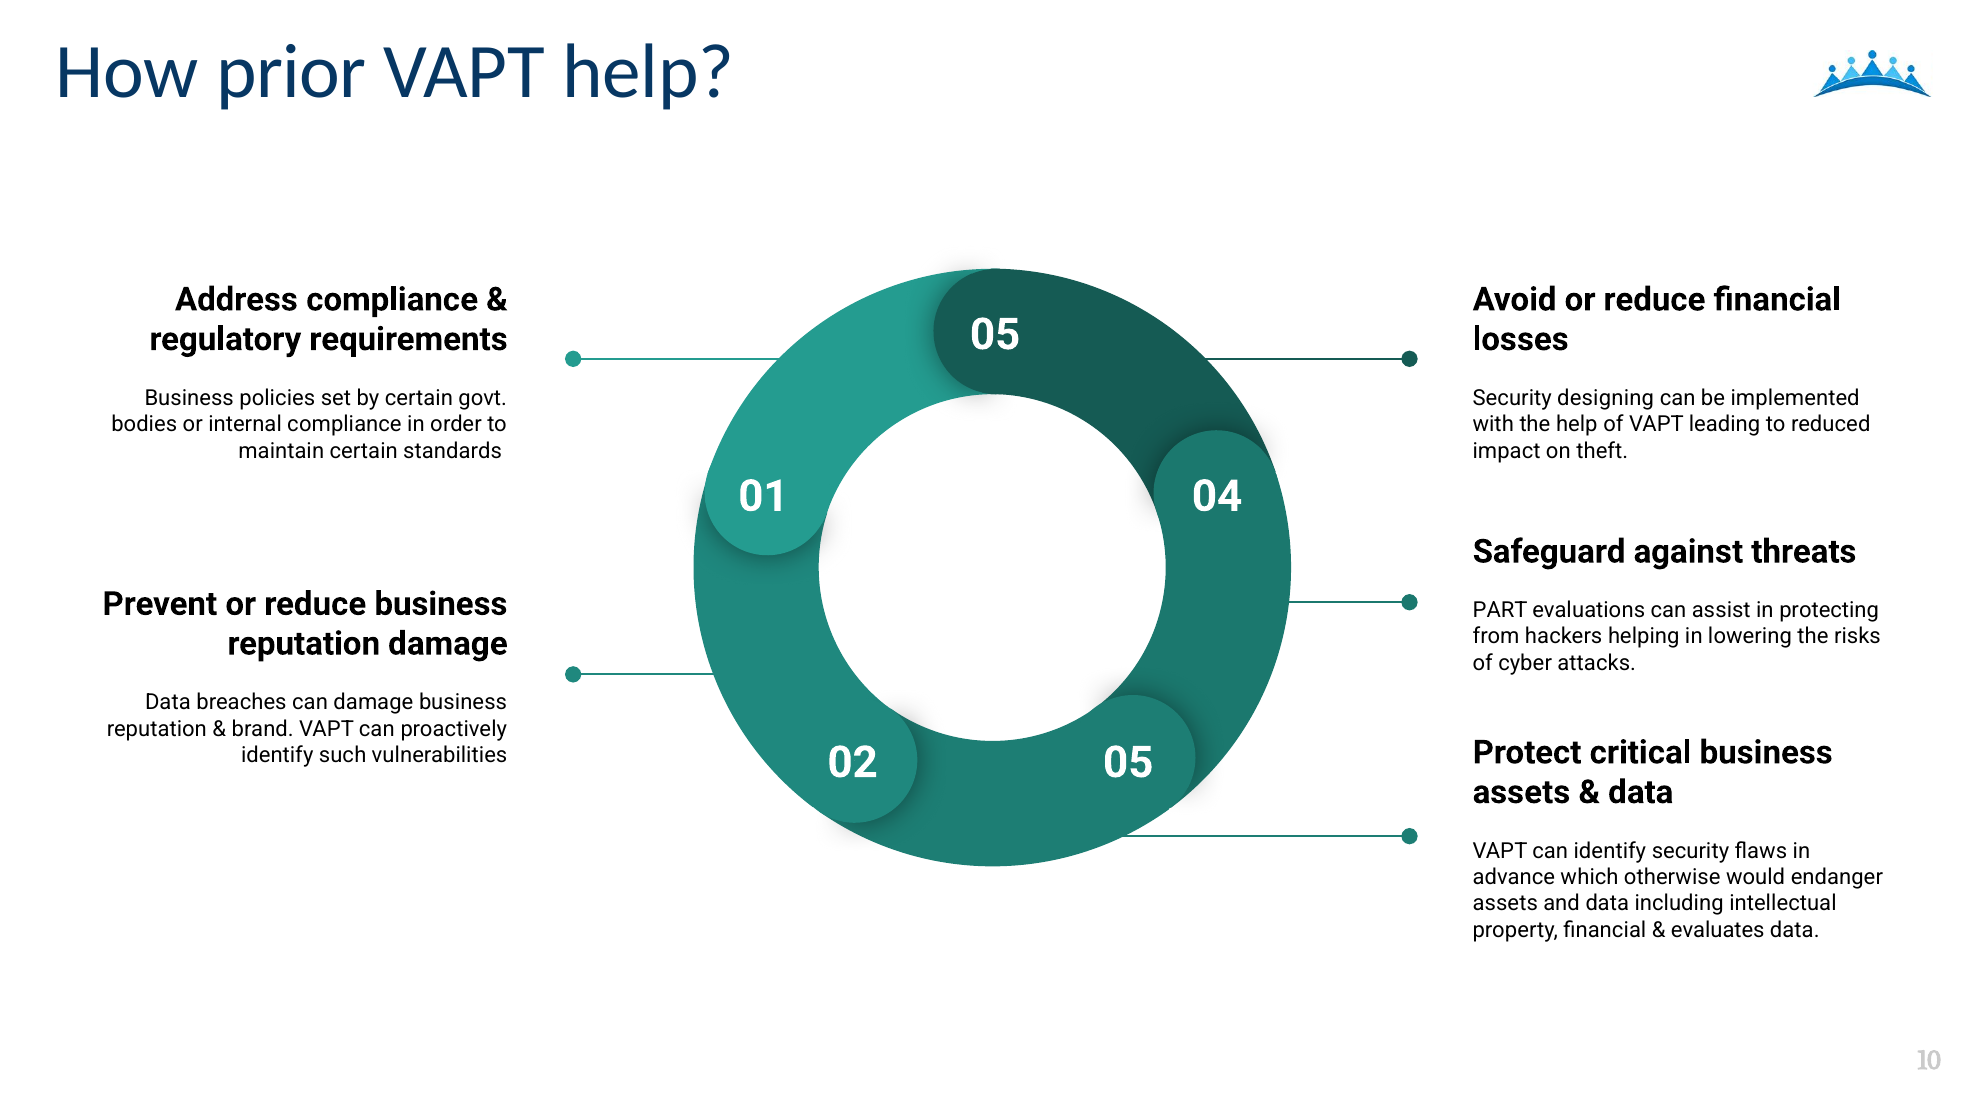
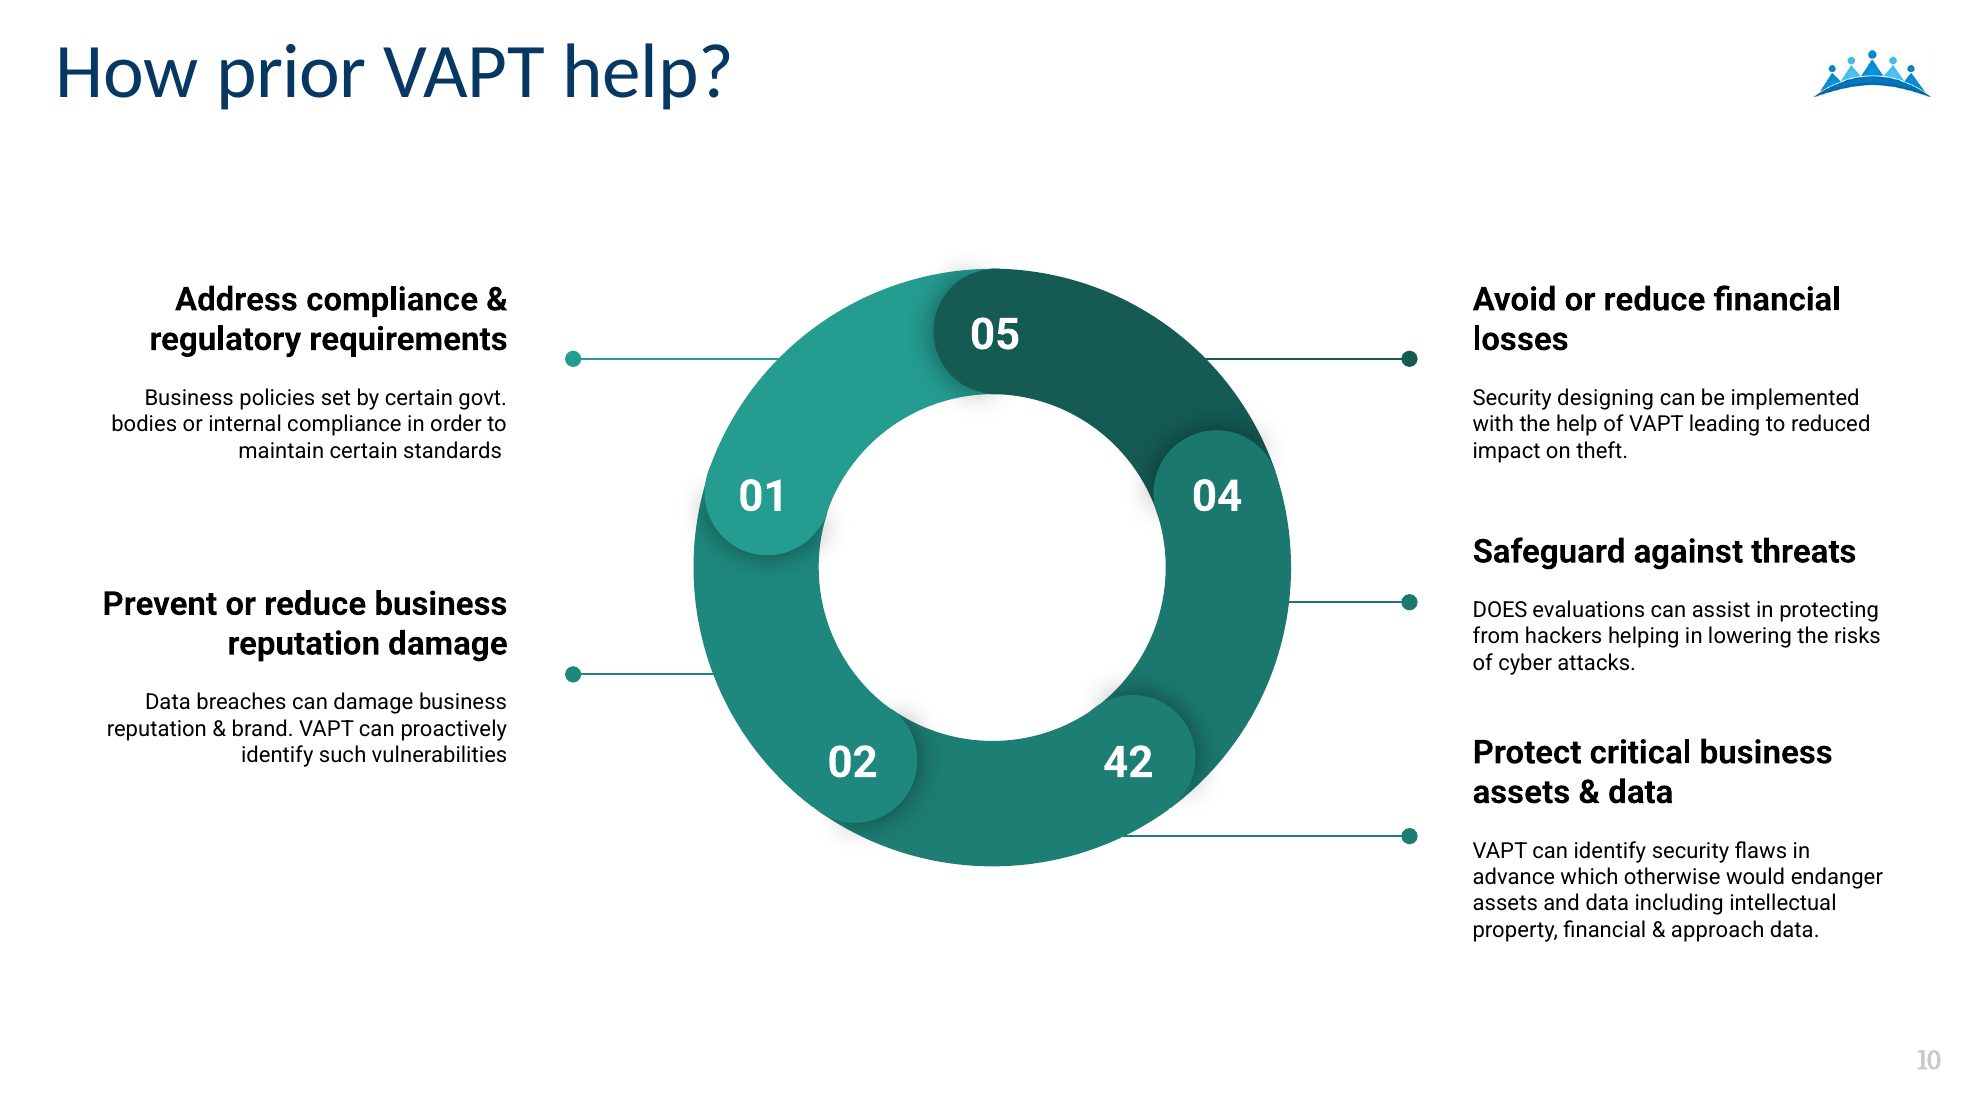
PART: PART -> DOES (1500, 610)
02 05: 05 -> 42 (1128, 763)
evaluates: evaluates -> approach (1718, 930)
